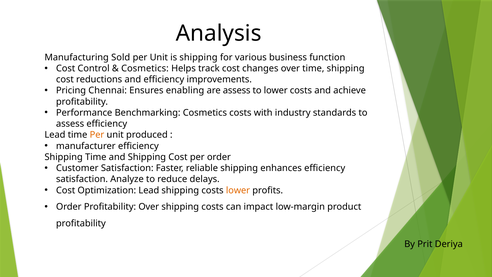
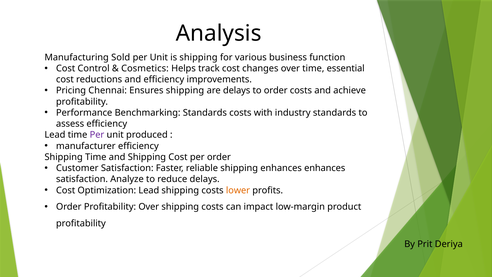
time shipping: shipping -> essential (346, 68)
Ensures enabling: enabling -> shipping (185, 91)
are assess: assess -> delays (237, 91)
to lower: lower -> order (276, 91)
Benchmarking Cosmetics: Cosmetics -> Standards (205, 113)
Per colour: orange -> purple (97, 135)
enhances efficiency: efficiency -> enhances (325, 168)
